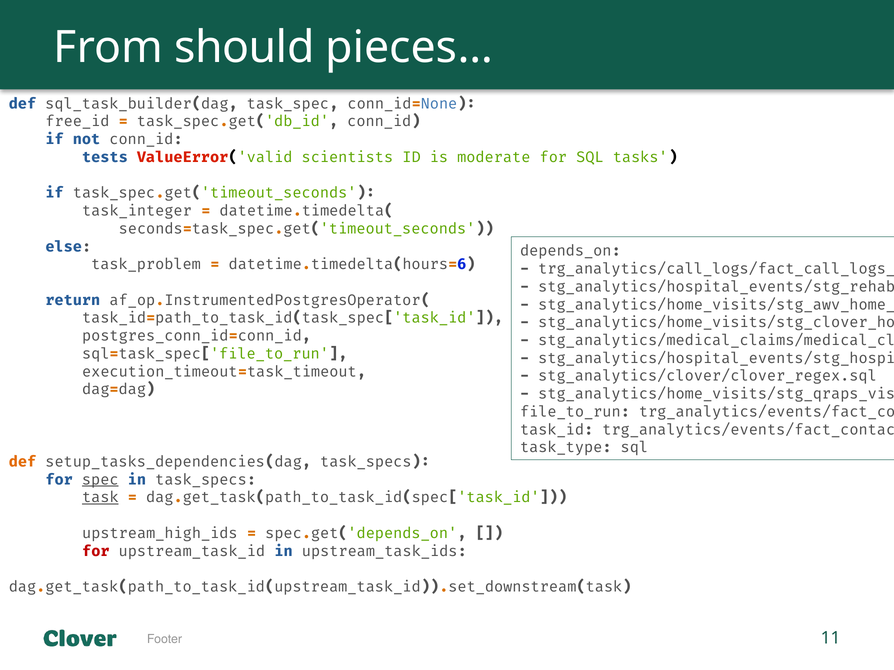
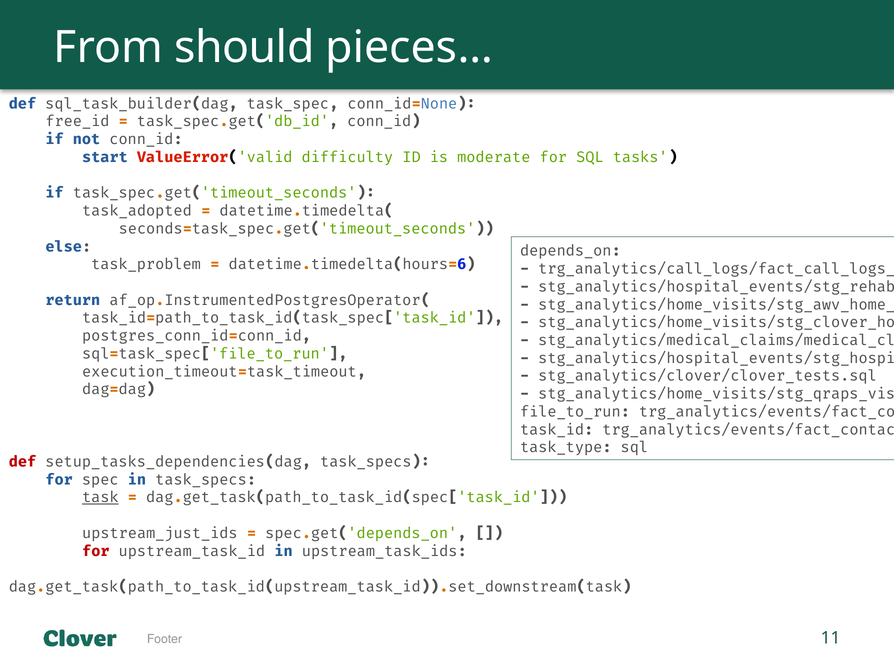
tests: tests -> start (105, 157)
scientists: scientists -> difficulty (347, 157)
task_integer: task_integer -> task_adopted (137, 211)
stg_analytics/clover/clover_regex.sql: stg_analytics/clover/clover_regex.sql -> stg_analytics/clover/clover_tests.sql (708, 376)
def colour: orange -> red (23, 462)
spec underline: present -> none (100, 480)
upstream_high_ids: upstream_high_ids -> upstream_just_ids (160, 534)
